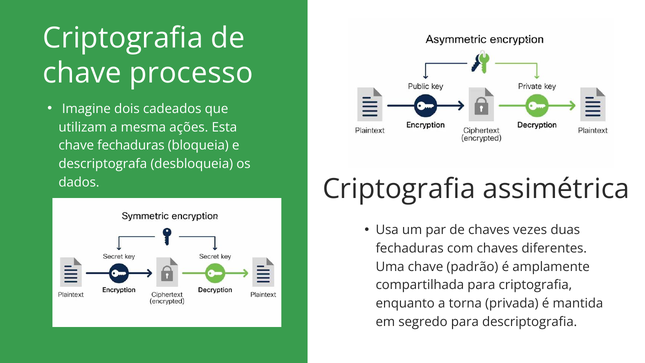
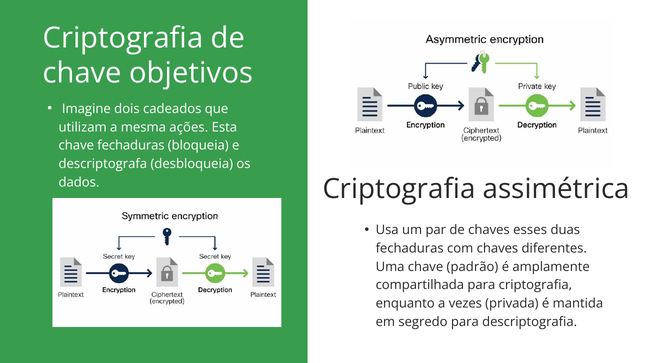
processo: processo -> objetivos (191, 73)
vezes: vezes -> esses (530, 230)
torna: torna -> vezes (465, 303)
